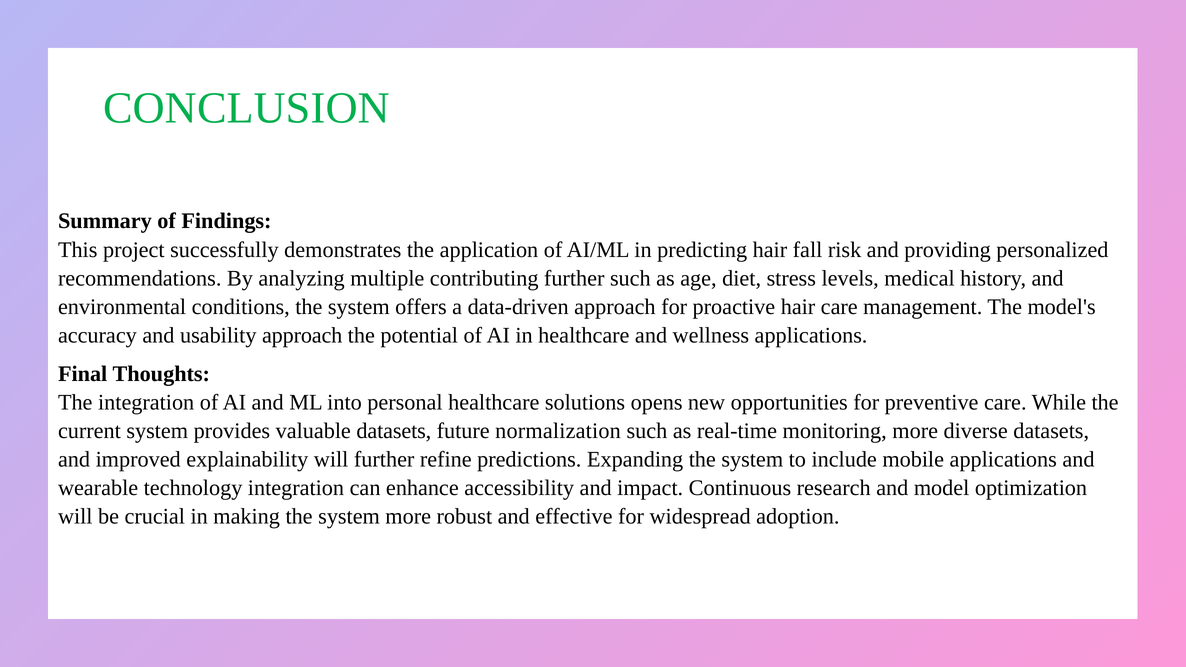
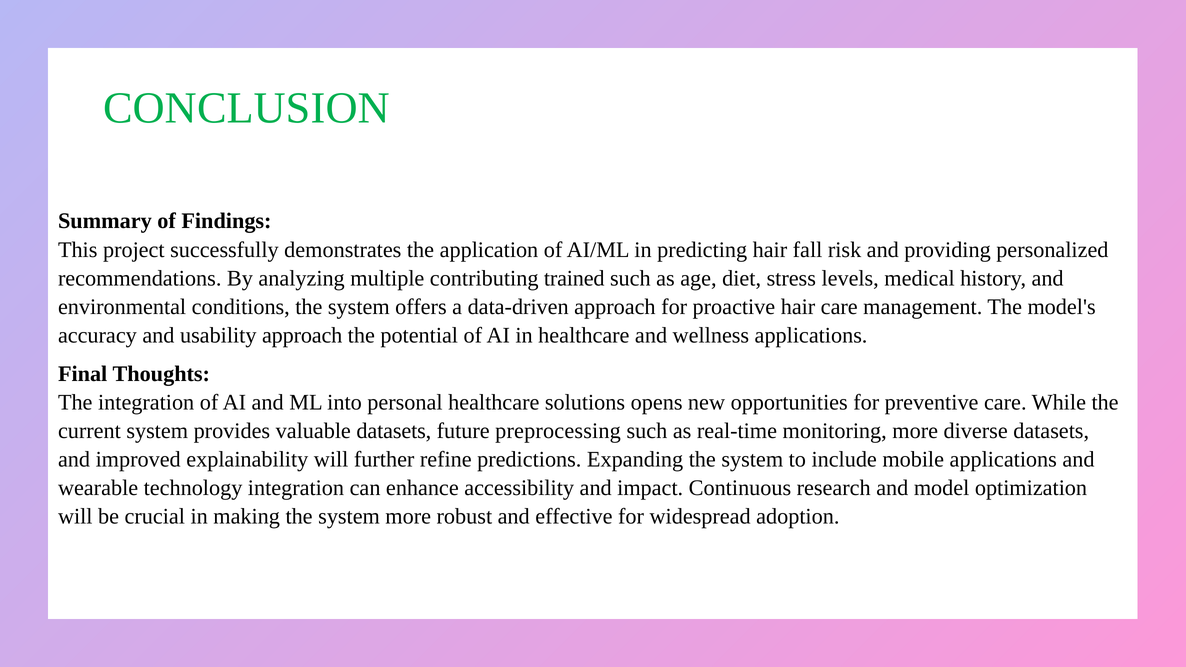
contributing further: further -> trained (574, 278)
normalization: normalization -> preprocessing (558, 431)
